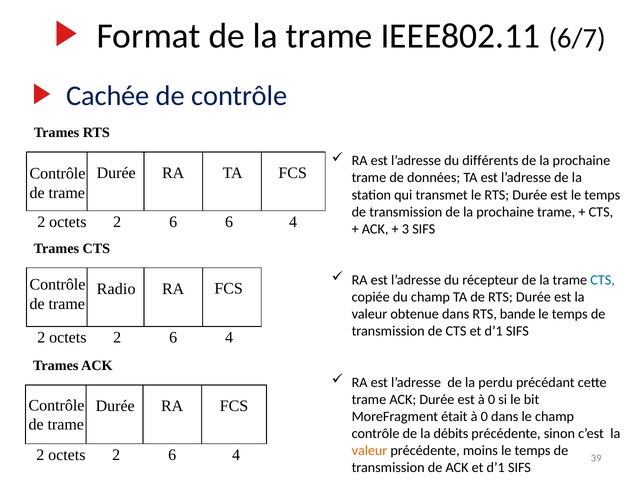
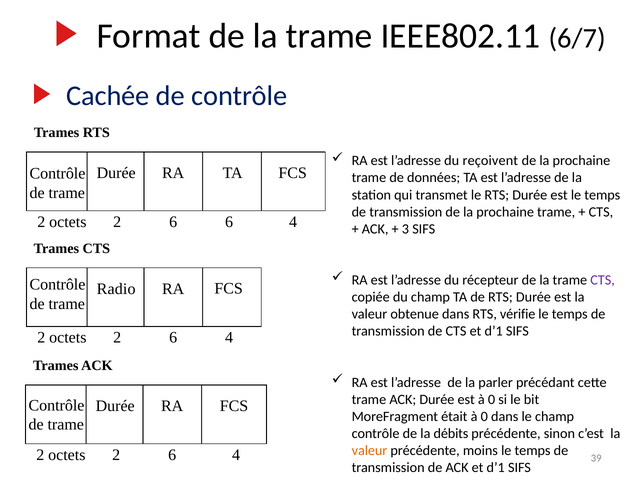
différents: différents -> reçoivent (490, 161)
CTS colour: blue -> purple (603, 280)
bande: bande -> vérifie (518, 314)
perdu: perdu -> parler (496, 382)
